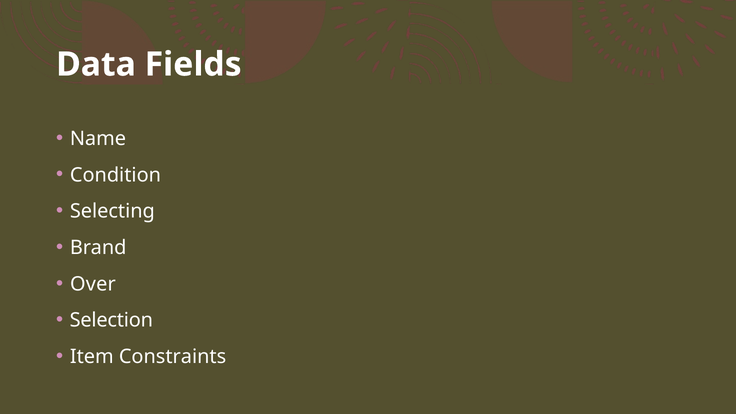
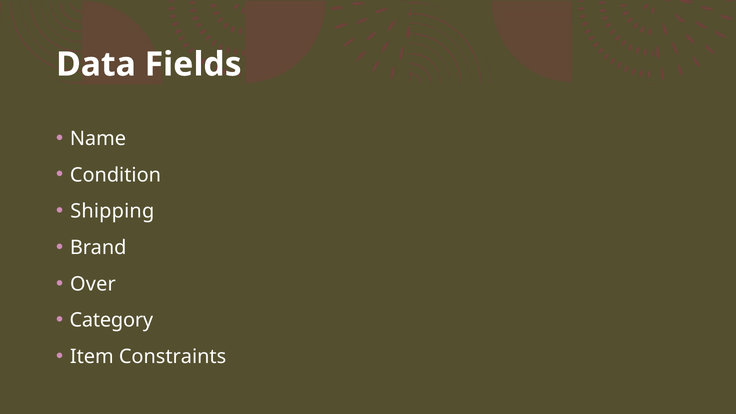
Selecting: Selecting -> Shipping (112, 211)
Selection: Selection -> Category (111, 320)
